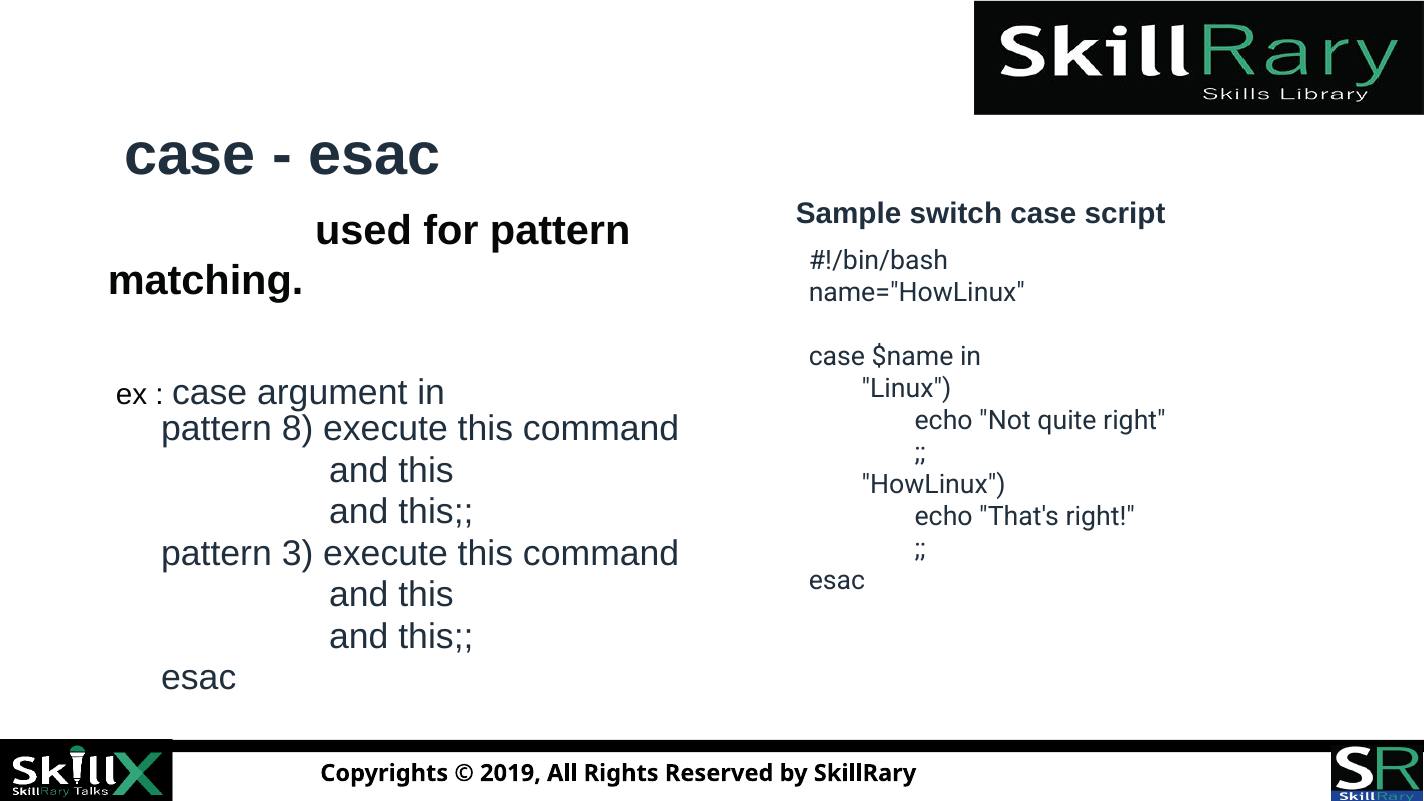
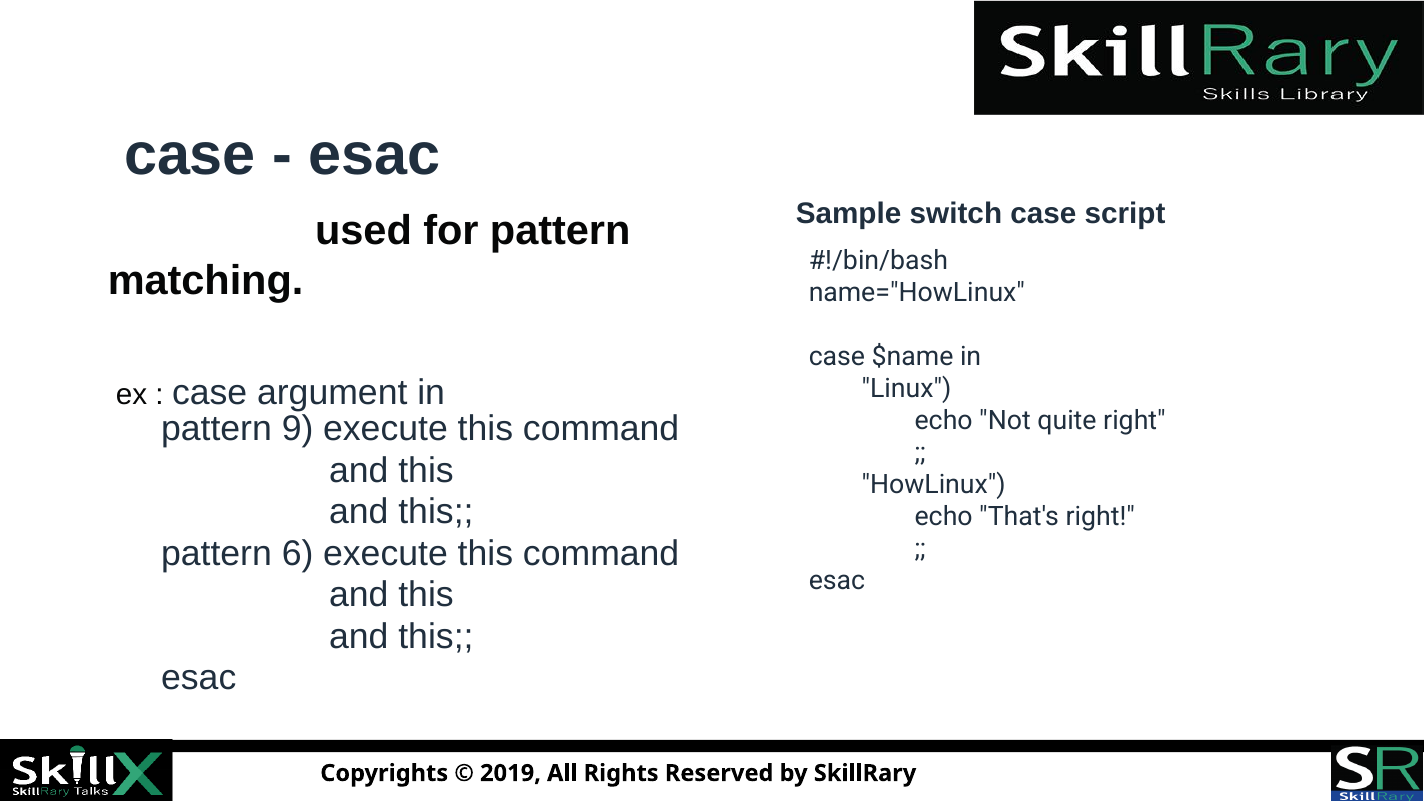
8: 8 -> 9 (298, 429)
3: 3 -> 6 (298, 553)
